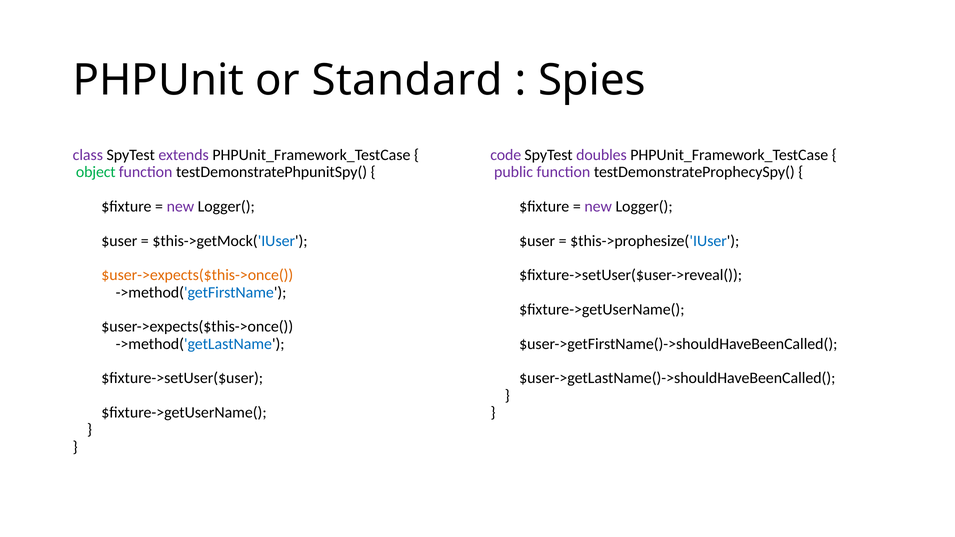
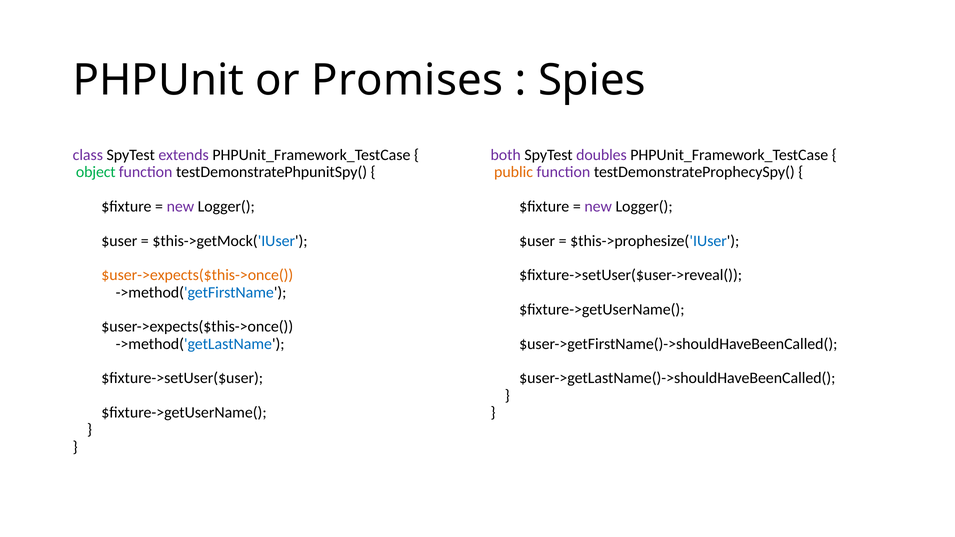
Standard: Standard -> Promises (407, 80)
code: code -> both (506, 155)
public colour: purple -> orange (514, 172)
